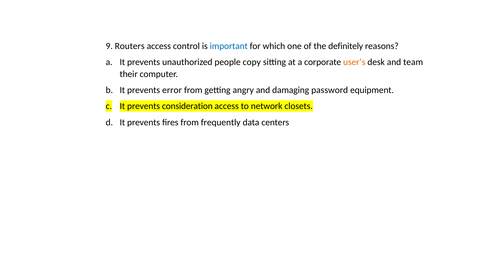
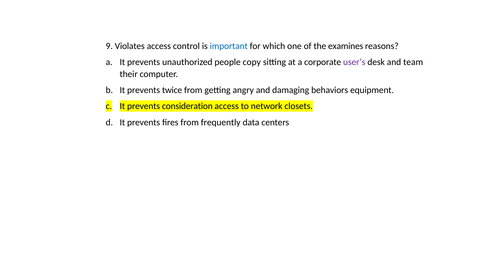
Routers: Routers -> Violates (130, 46)
definitely: definitely -> examines (346, 46)
user’s colour: orange -> purple (354, 62)
error: error -> twice (172, 90)
password: password -> behaviors (330, 90)
